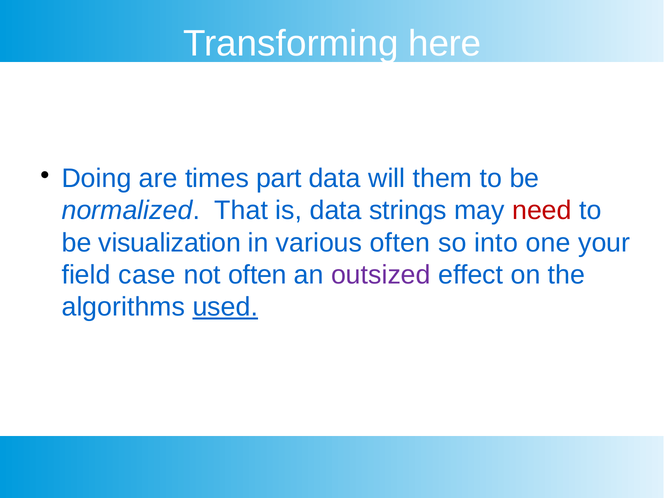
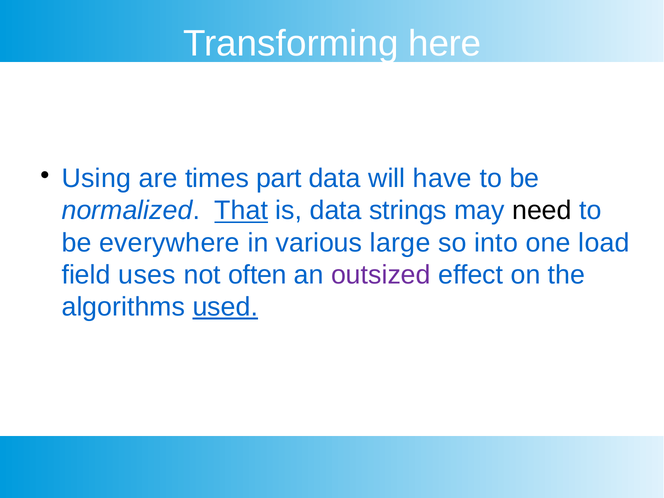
Doing: Doing -> Using (96, 178)
them: them -> have (442, 178)
That underline: none -> present (241, 211)
need colour: red -> black (542, 211)
visualization: visualization -> everywhere (169, 243)
various often: often -> large (400, 243)
your: your -> load (604, 243)
case: case -> uses (147, 275)
